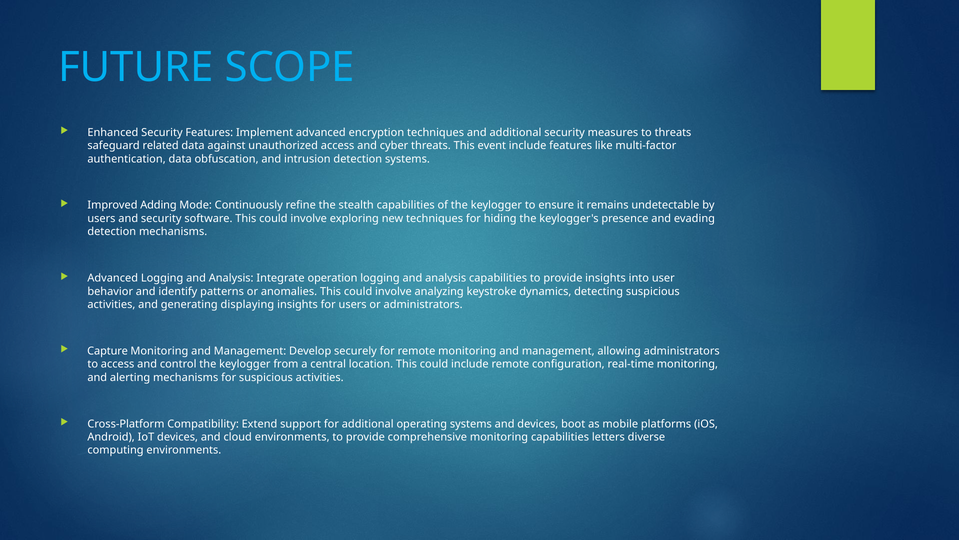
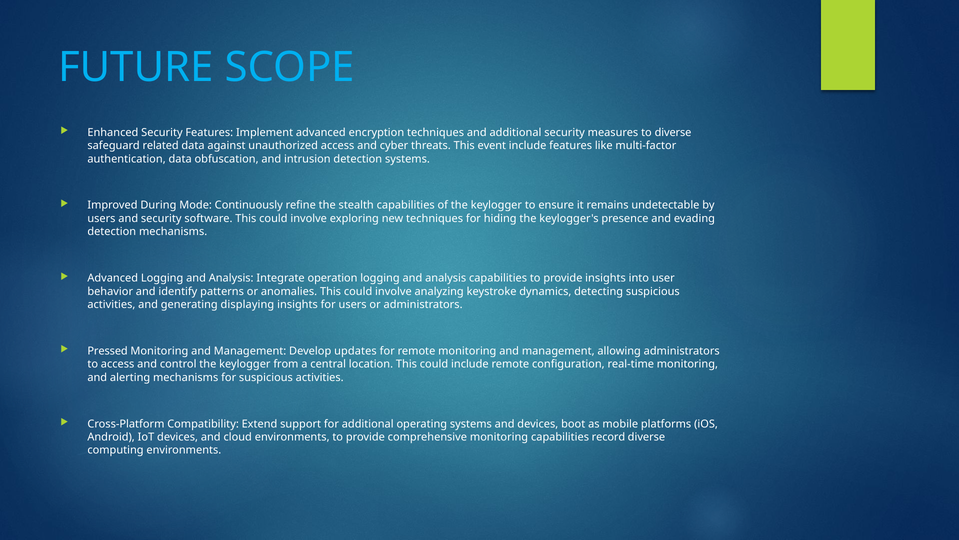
to threats: threats -> diverse (673, 132)
Adding: Adding -> During (158, 205)
Capture: Capture -> Pressed (108, 351)
securely: securely -> updates (355, 351)
letters: letters -> record (608, 437)
